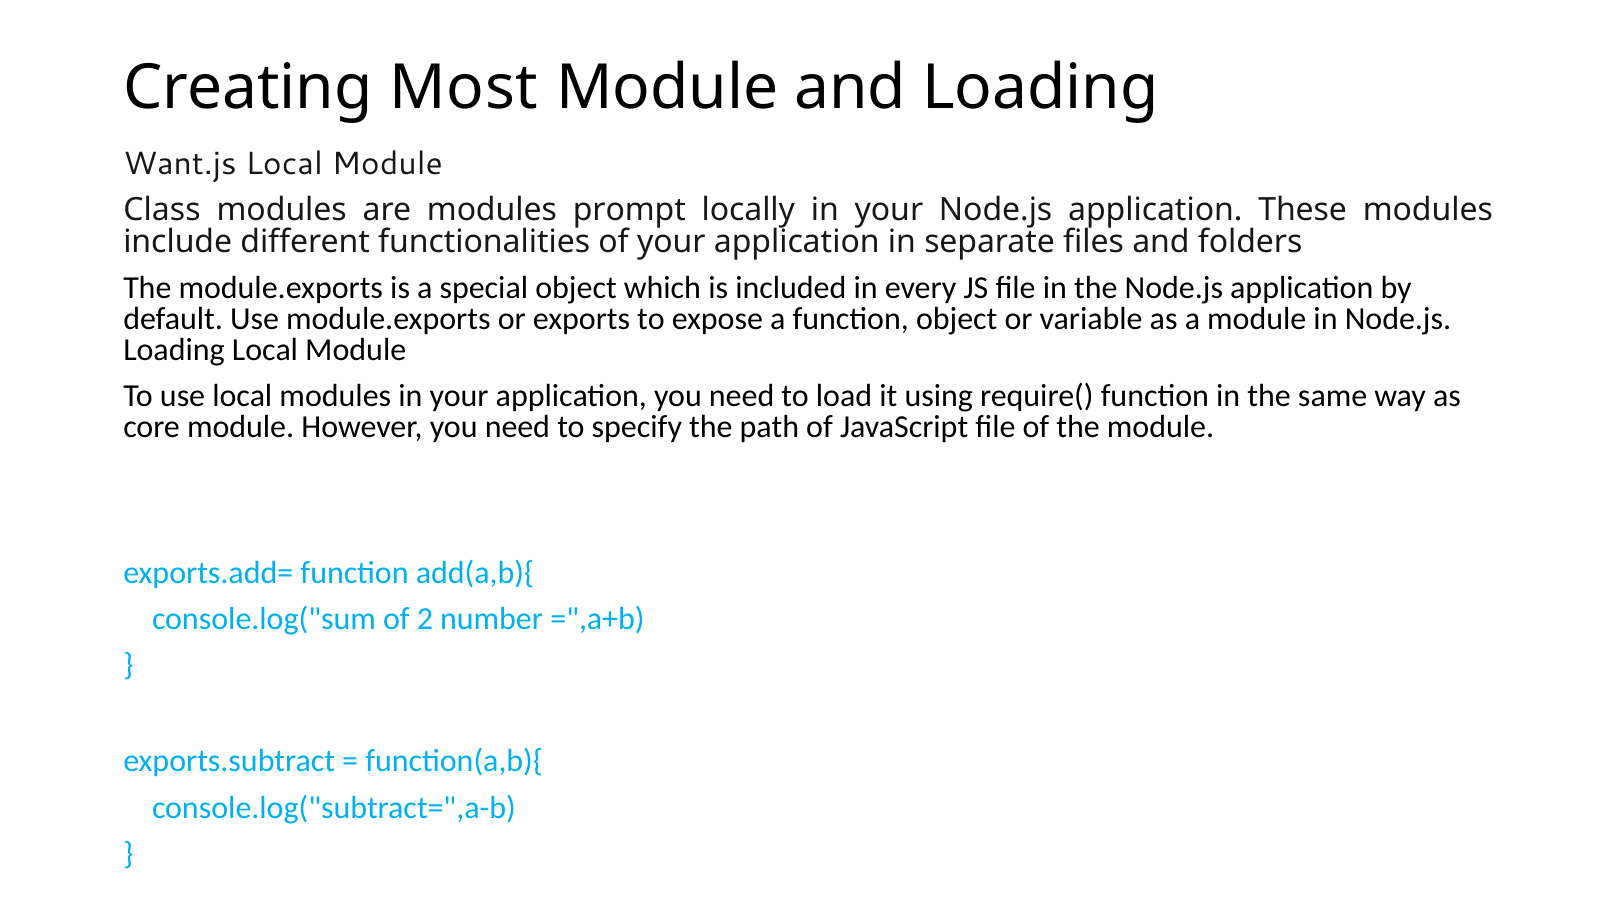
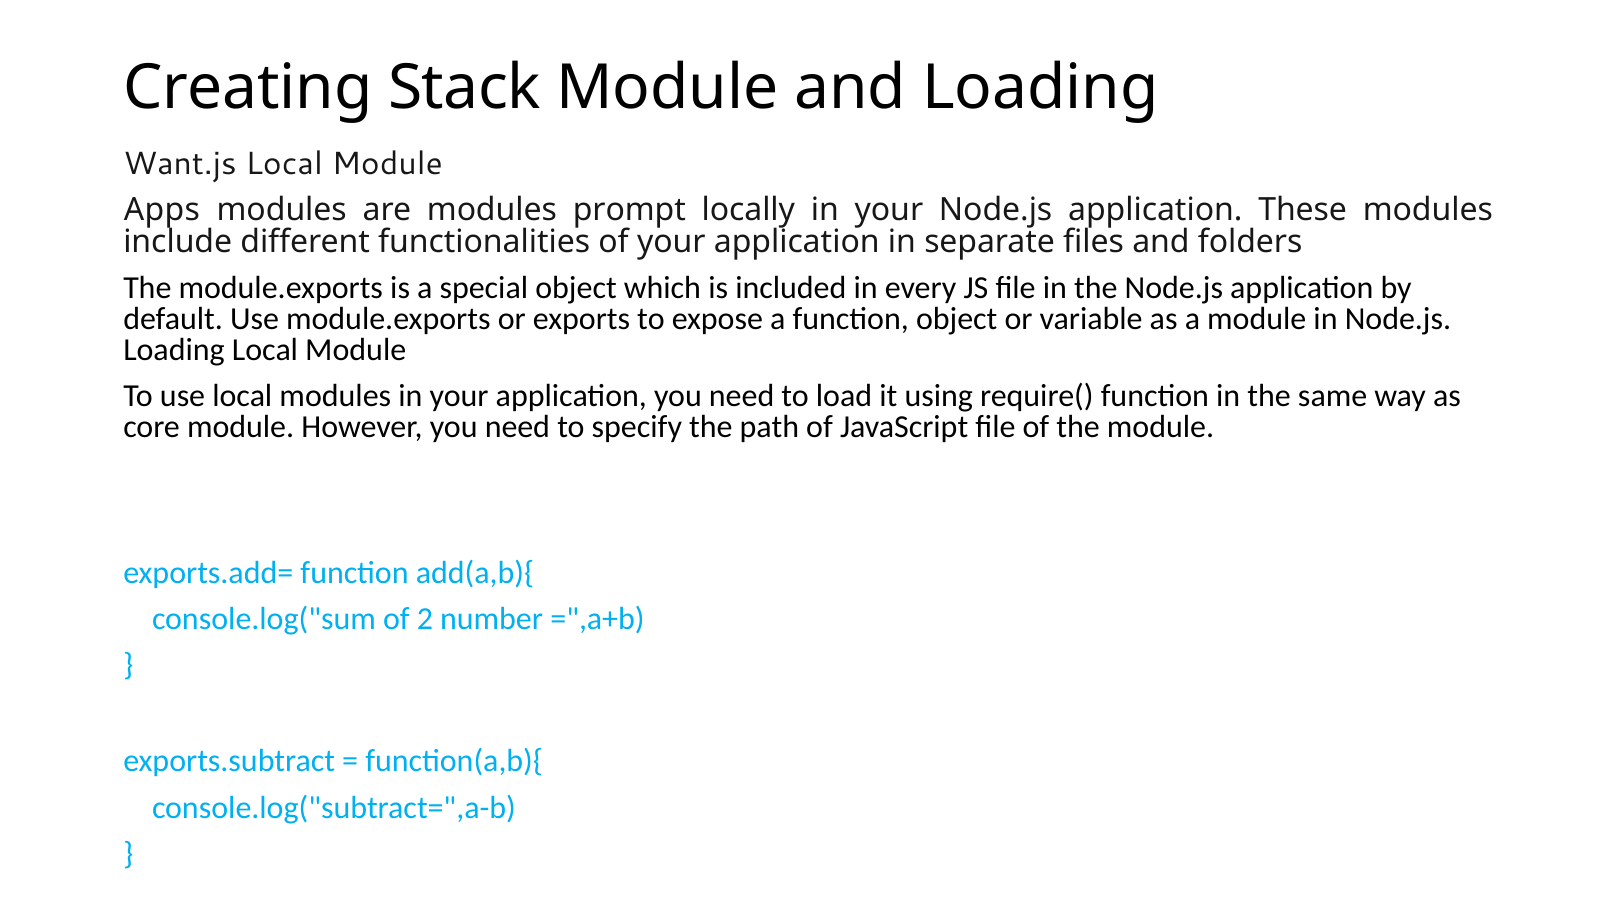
Most: Most -> Stack (465, 88)
Class: Class -> Apps (162, 210)
